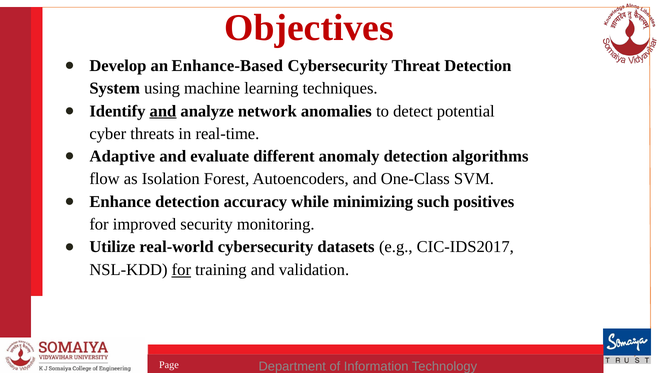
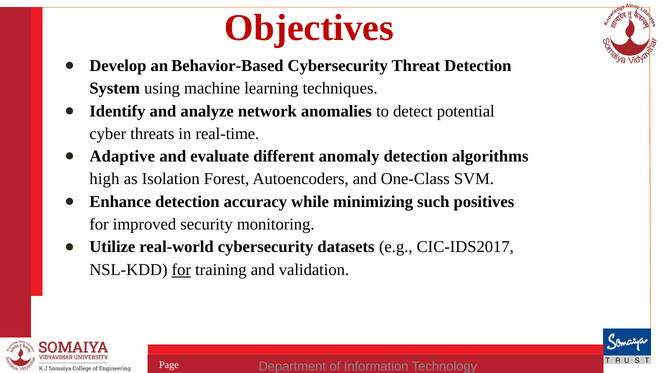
Enhance-Based: Enhance-Based -> Behavior-Based (227, 66)
and underline: present -> none (163, 111)
flow: flow -> high (104, 179)
